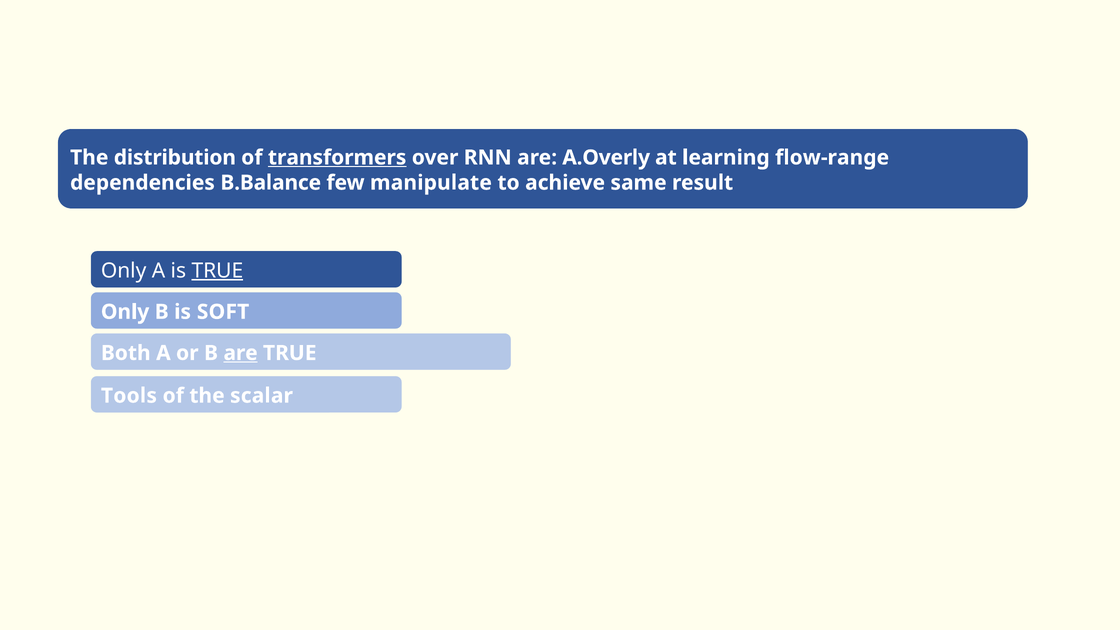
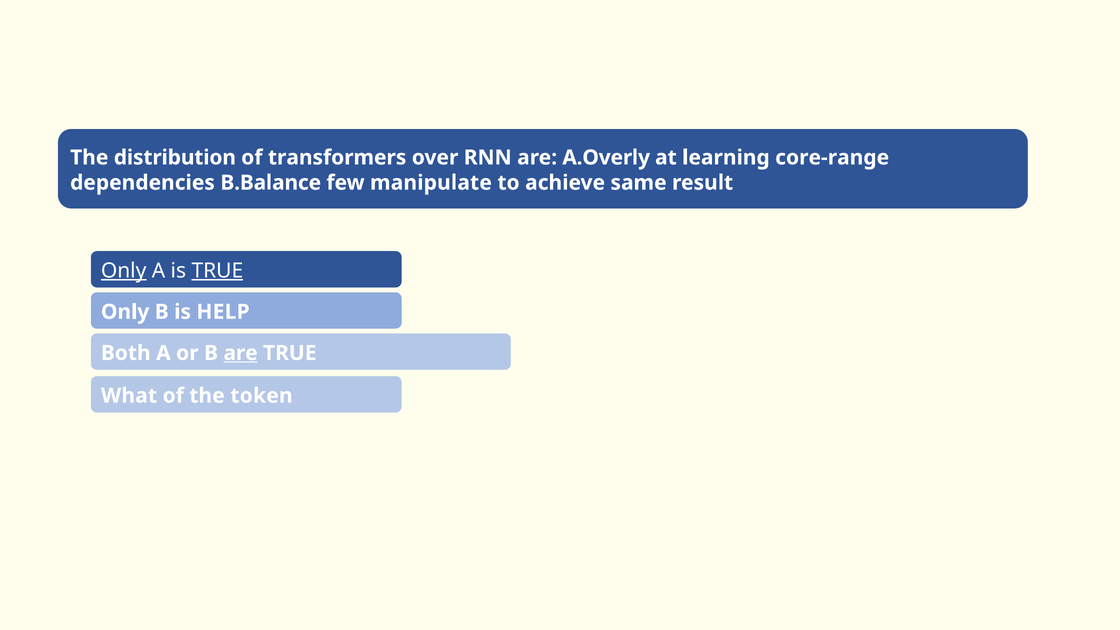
transformers underline: present -> none (337, 158)
flow-range: flow-range -> core-range (832, 158)
Only underline: none -> present (124, 271)
SOFT: SOFT -> HELP (223, 312)
Tools: Tools -> What (129, 396)
scalar: scalar -> token (261, 396)
